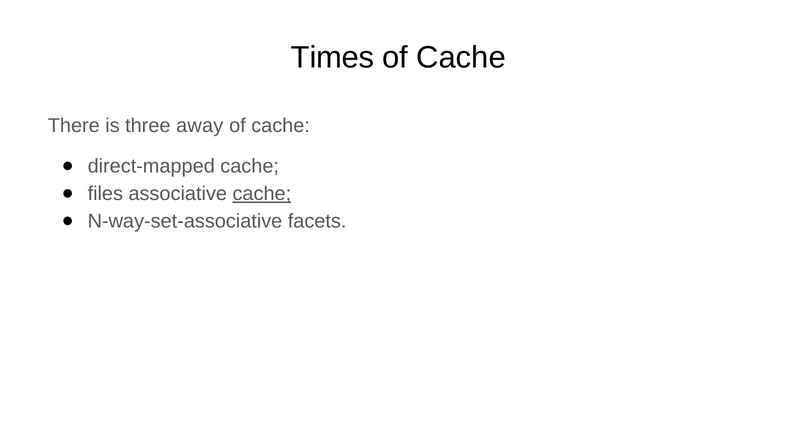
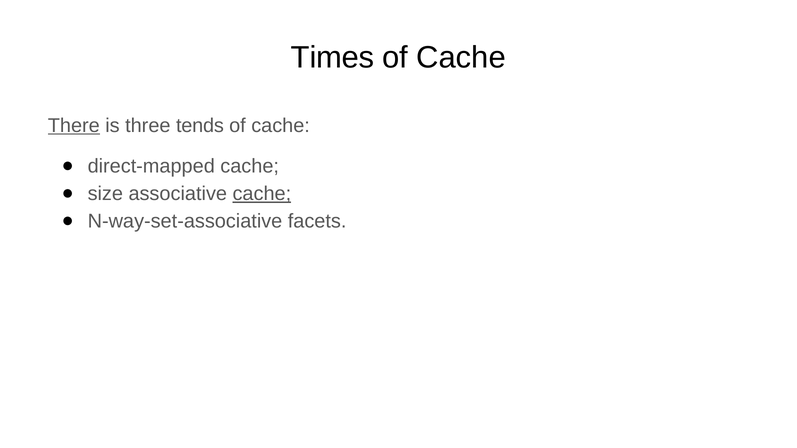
There underline: none -> present (74, 126)
away: away -> tends (200, 126)
files: files -> size (105, 194)
